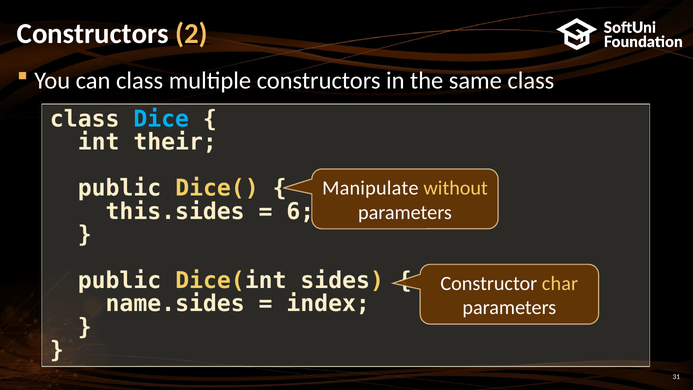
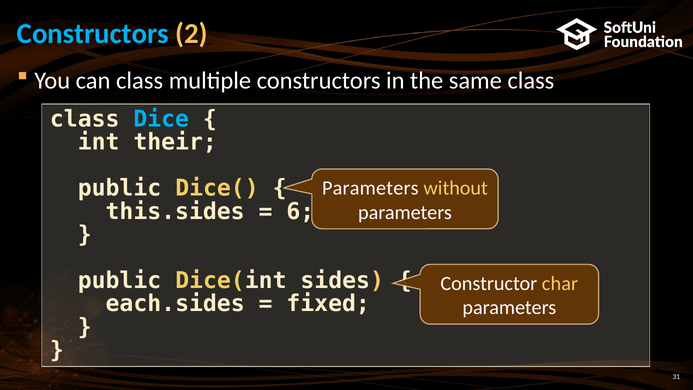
Constructors colour: white -> light blue (93, 34)
Manipulate: Manipulate -> Parameters (370, 188)
name.sides: name.sides -> each.sides (175, 304)
index: index -> fixed (328, 304)
